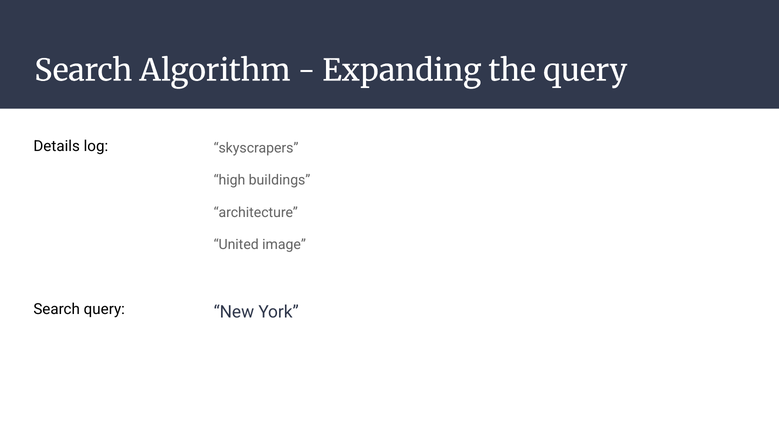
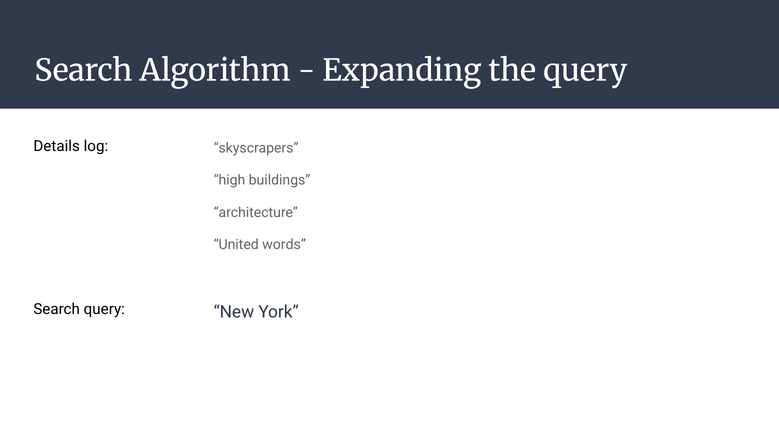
image: image -> words (284, 245)
